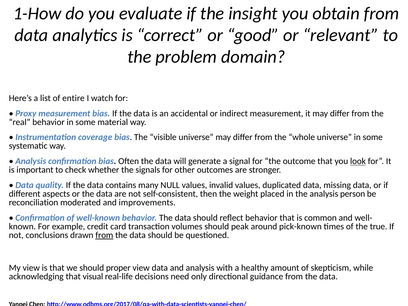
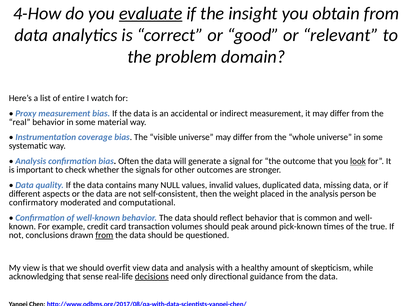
1-How: 1-How -> 4-How (37, 13)
evaluate underline: none -> present (151, 13)
reconciliation: reconciliation -> confirmatory (33, 203)
improvements: improvements -> computational (147, 203)
proper: proper -> overfit (118, 268)
visual: visual -> sense (93, 277)
decisions underline: none -> present (152, 277)
